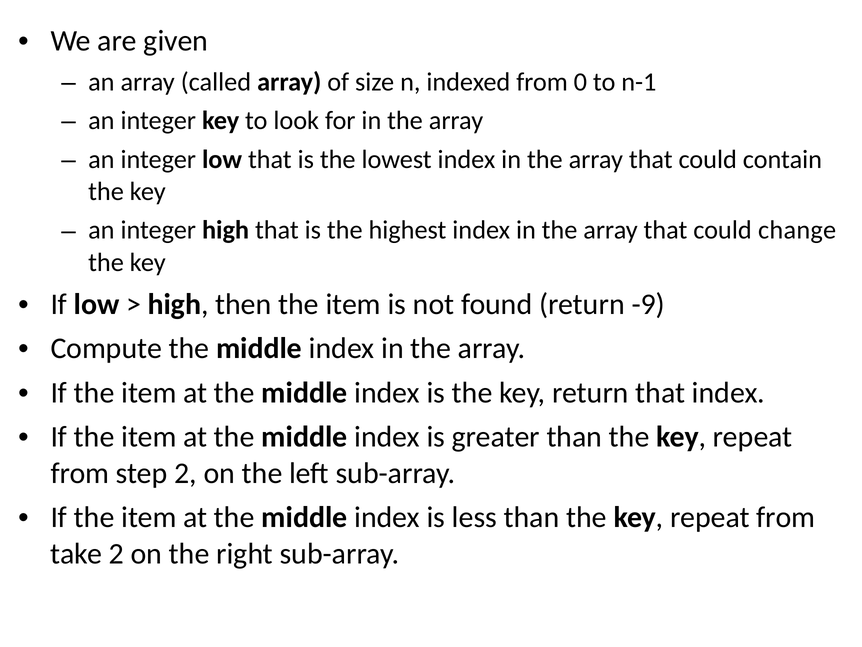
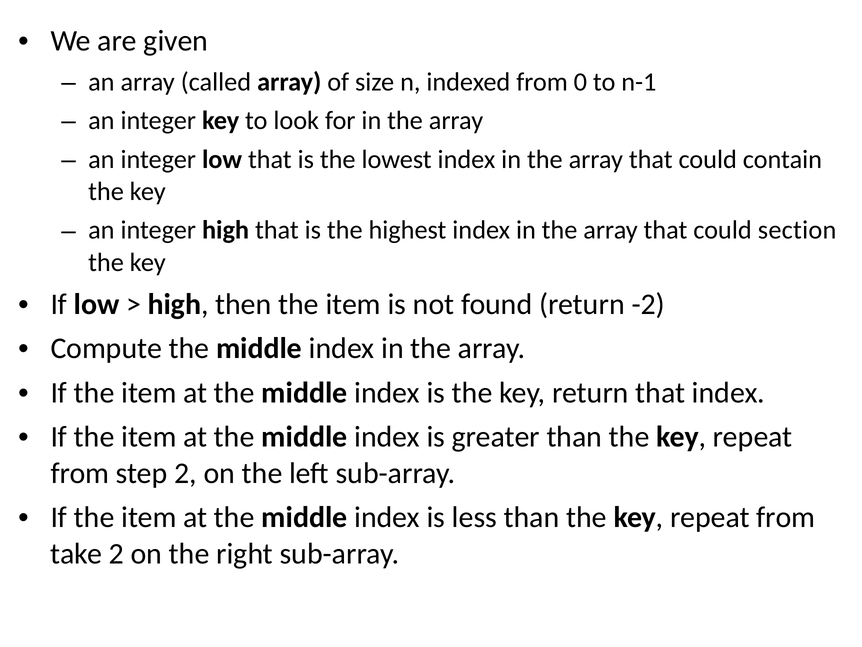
change: change -> section (797, 230)
-9: -9 -> -2 (648, 304)
